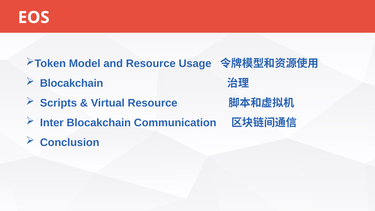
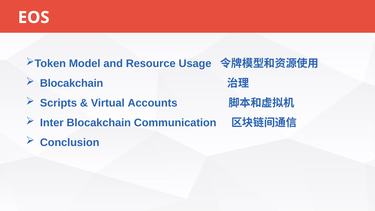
Virtual Resource: Resource -> Accounts (153, 103)
